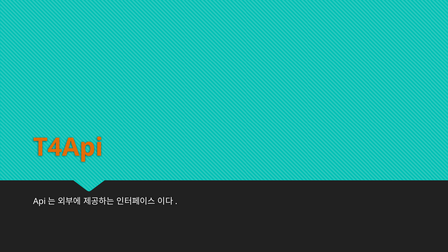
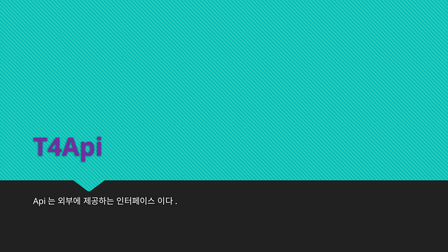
T4Api colour: orange -> purple (68, 147)
